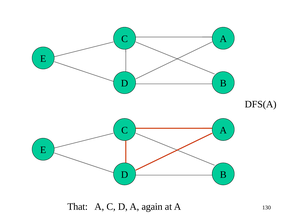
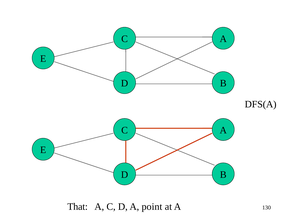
again: again -> point (152, 207)
